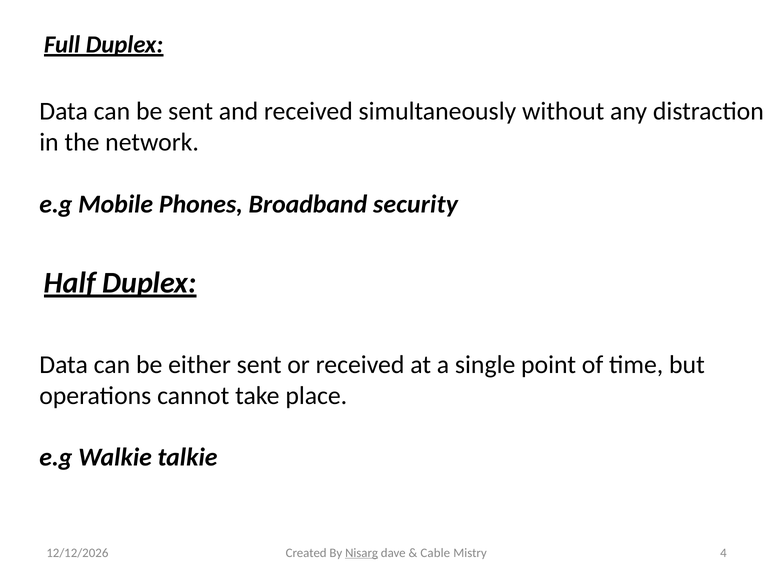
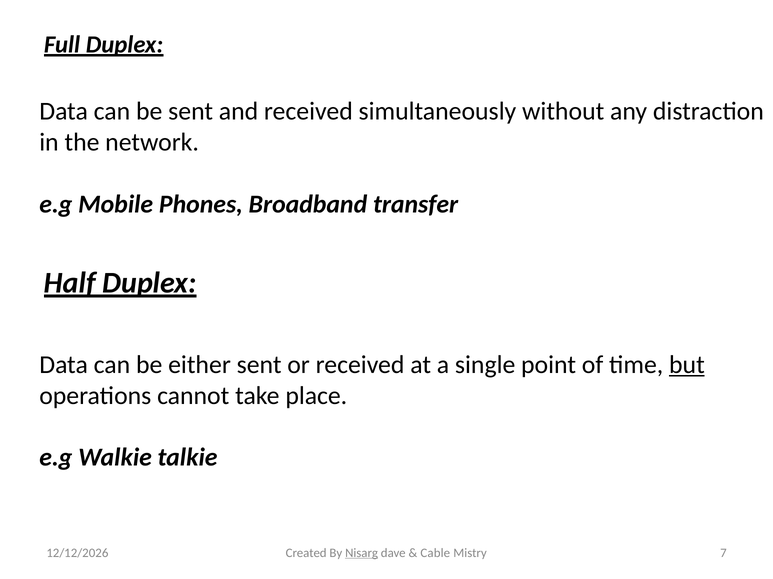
security: security -> transfer (416, 204)
but underline: none -> present (687, 365)
4: 4 -> 7 (723, 554)
